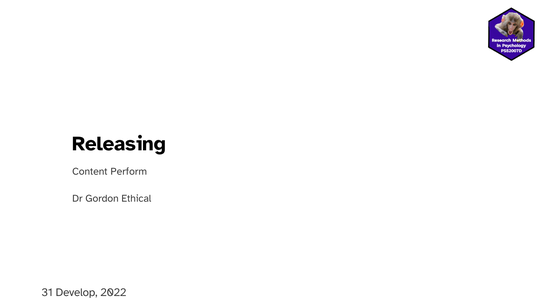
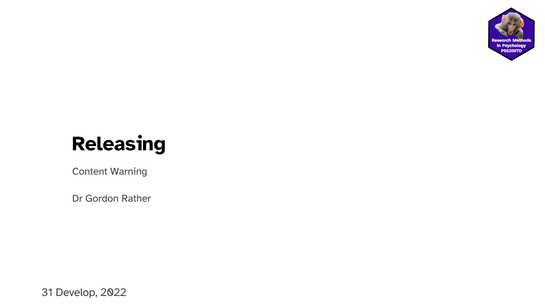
Perform: Perform -> Warning (129, 172)
Ethical: Ethical -> Rather (136, 199)
